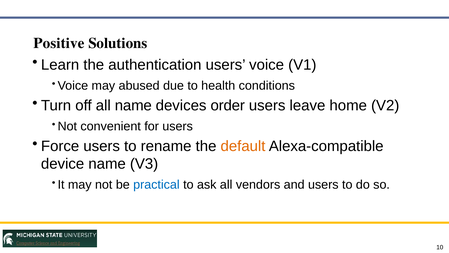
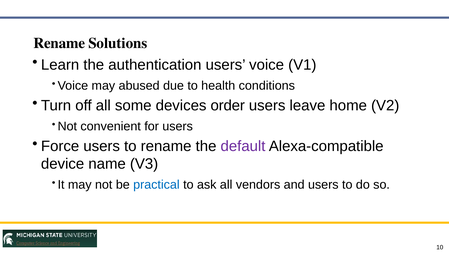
Positive: Positive -> Rename (59, 43)
all name: name -> some (133, 105)
default colour: orange -> purple (243, 146)
